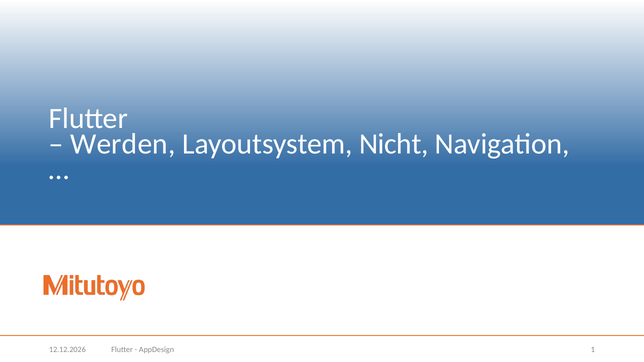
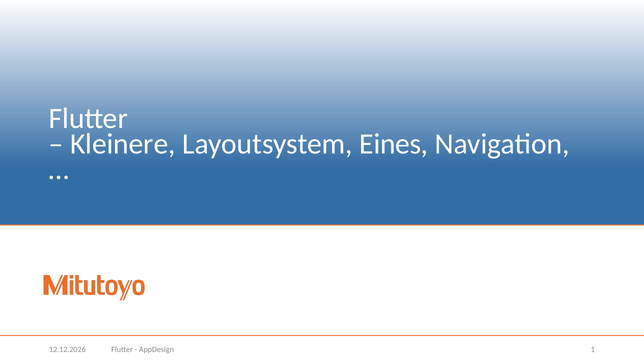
Werden: Werden -> Kleinere (123, 144)
Nicht: Nicht -> Eines (394, 144)
